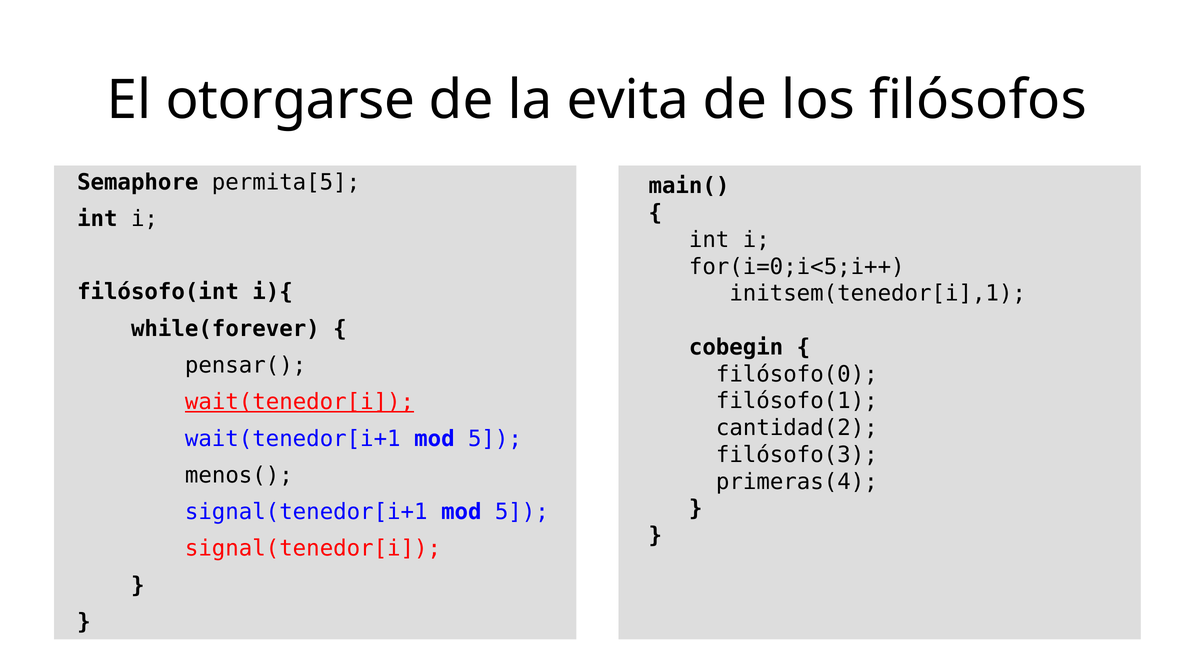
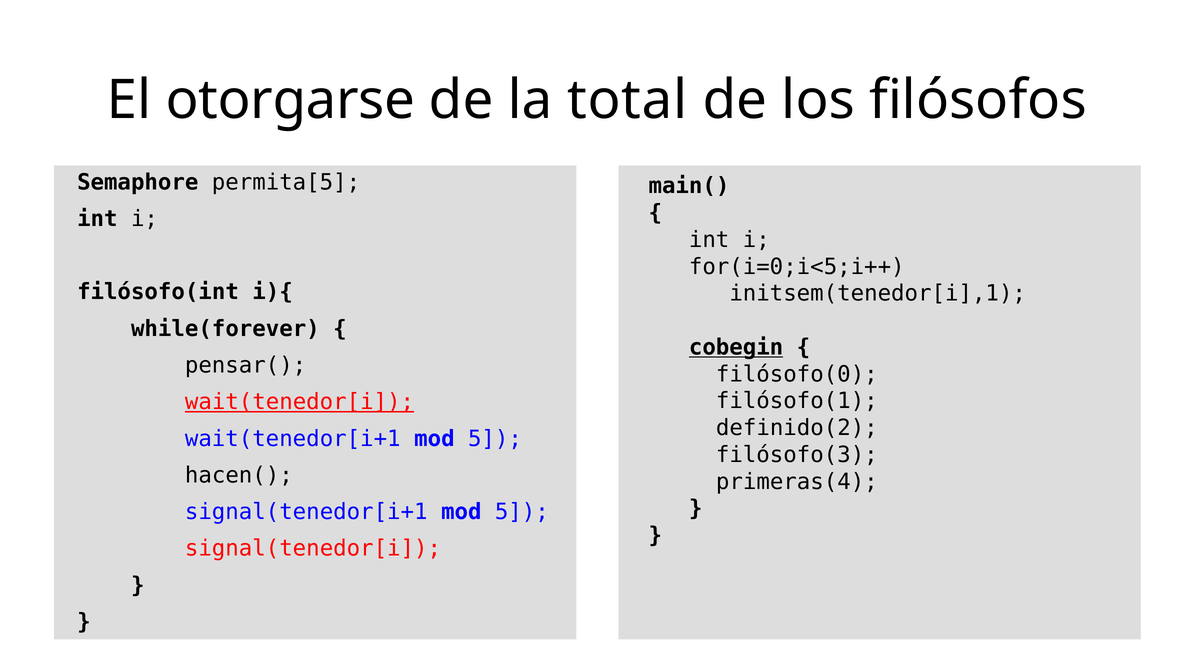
evita: evita -> total (627, 100)
cobegin underline: none -> present (736, 347)
cantidad(2: cantidad(2 -> definido(2 (797, 428)
menos(: menos( -> hacen( (239, 475)
